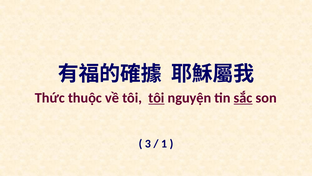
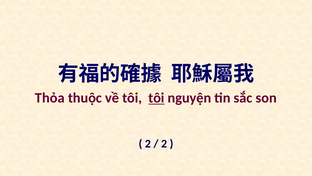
Thức: Thức -> Thỏa (50, 98)
sắc underline: present -> none (243, 98)
3: 3 -> 2 (148, 143)
1: 1 -> 2 (164, 143)
